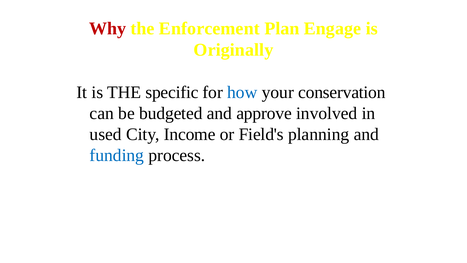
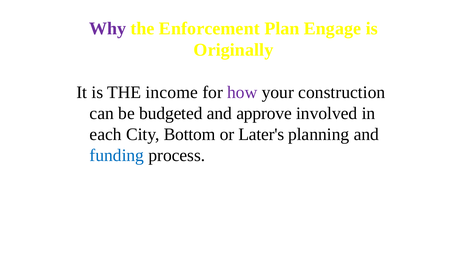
Why colour: red -> purple (108, 28)
specific: specific -> income (172, 92)
how colour: blue -> purple (242, 92)
conservation: conservation -> construction (342, 92)
used: used -> each (106, 134)
Income: Income -> Bottom (190, 134)
Field's: Field's -> Later's (261, 134)
